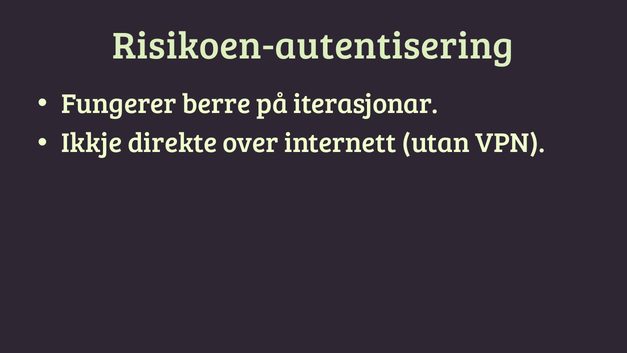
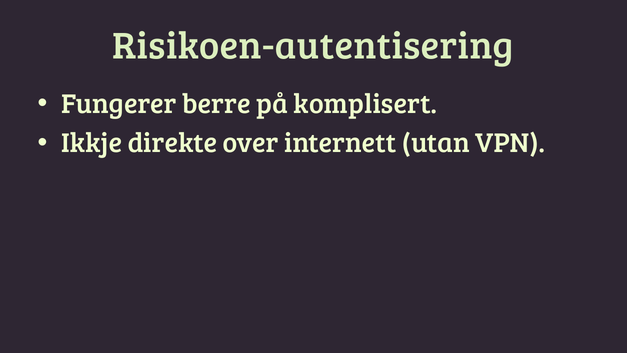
iterasjonar: iterasjonar -> komplisert (365, 104)
